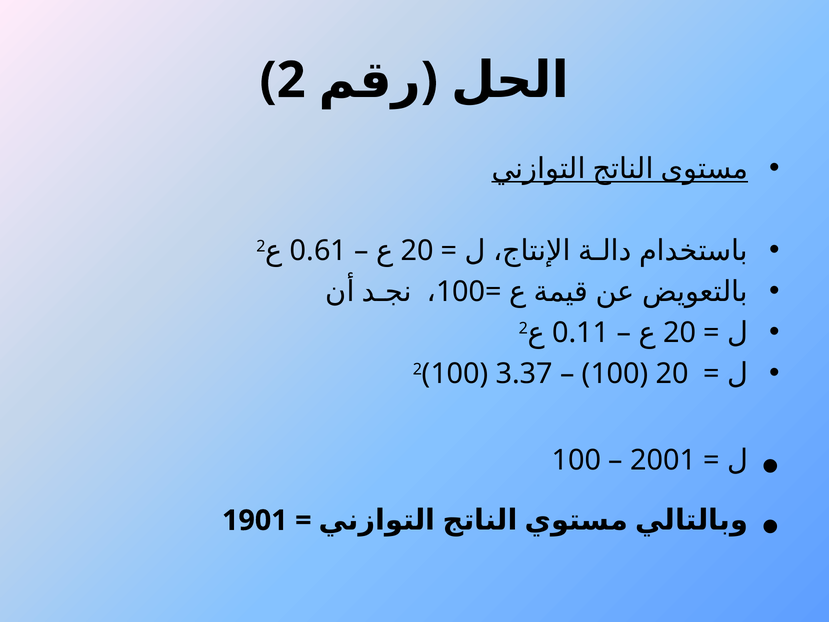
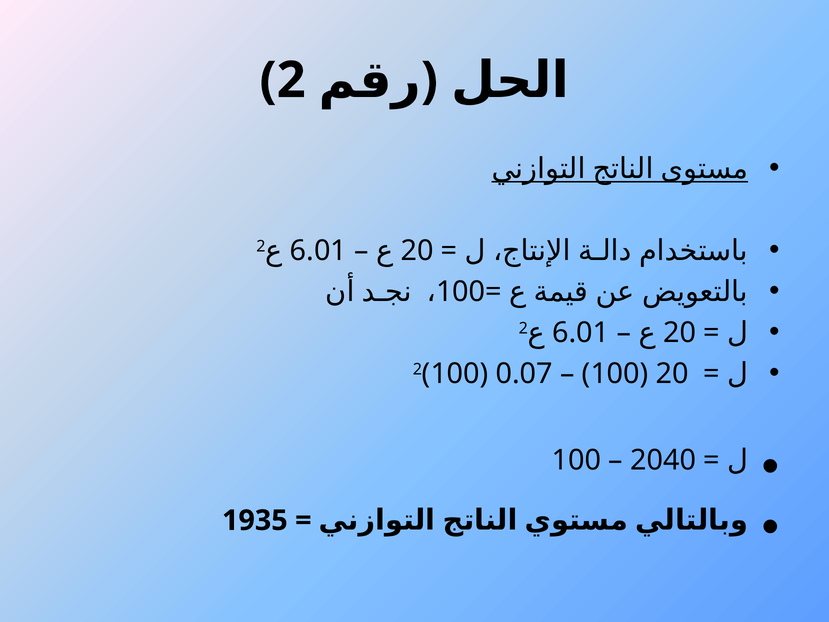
0.61: 0.61 -> 6.01 (318, 250)
0.11: 0.11 -> 6.01 (581, 332)
3.37: 3.37 -> 0.07 (524, 373)
2001: 2001 -> 2040 (663, 460)
1901: 1901 -> 1935 (255, 520)
